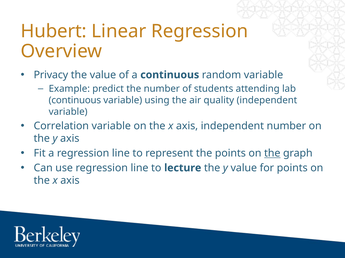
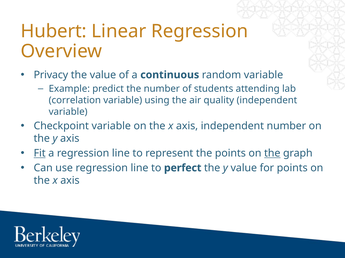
continuous: continuous -> correlation (75, 101)
Correlation: Correlation -> Checkpoint (61, 126)
Fit underline: none -> present (40, 154)
lecture: lecture -> perfect (183, 168)
